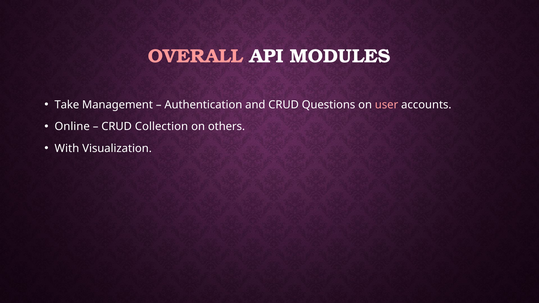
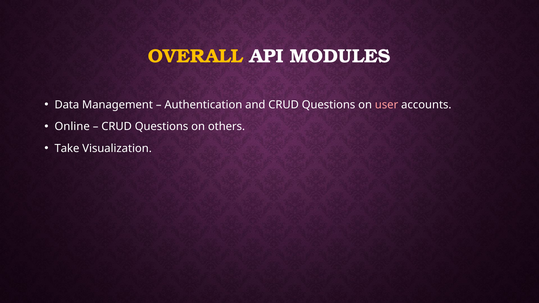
OVERALL colour: pink -> yellow (195, 56)
Take: Take -> Data (67, 105)
Collection: Collection -> Questions (162, 127)
With: With -> Take (67, 148)
